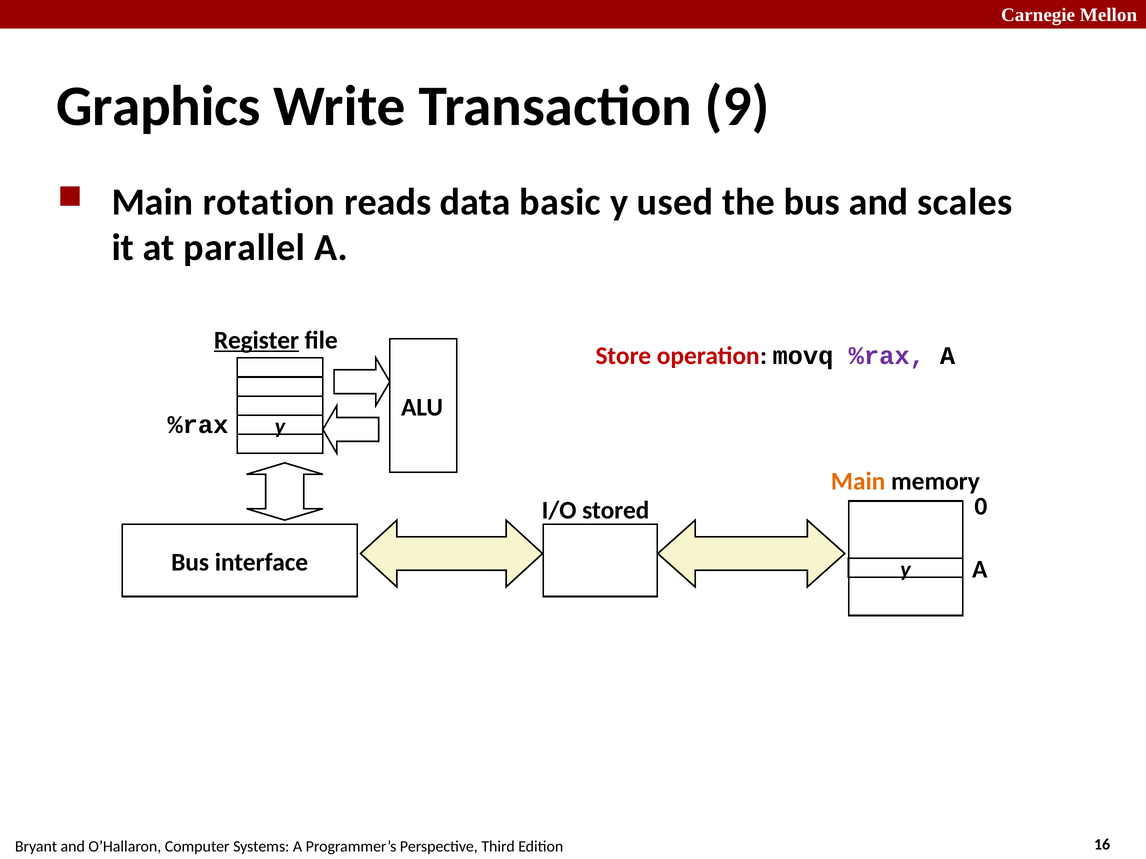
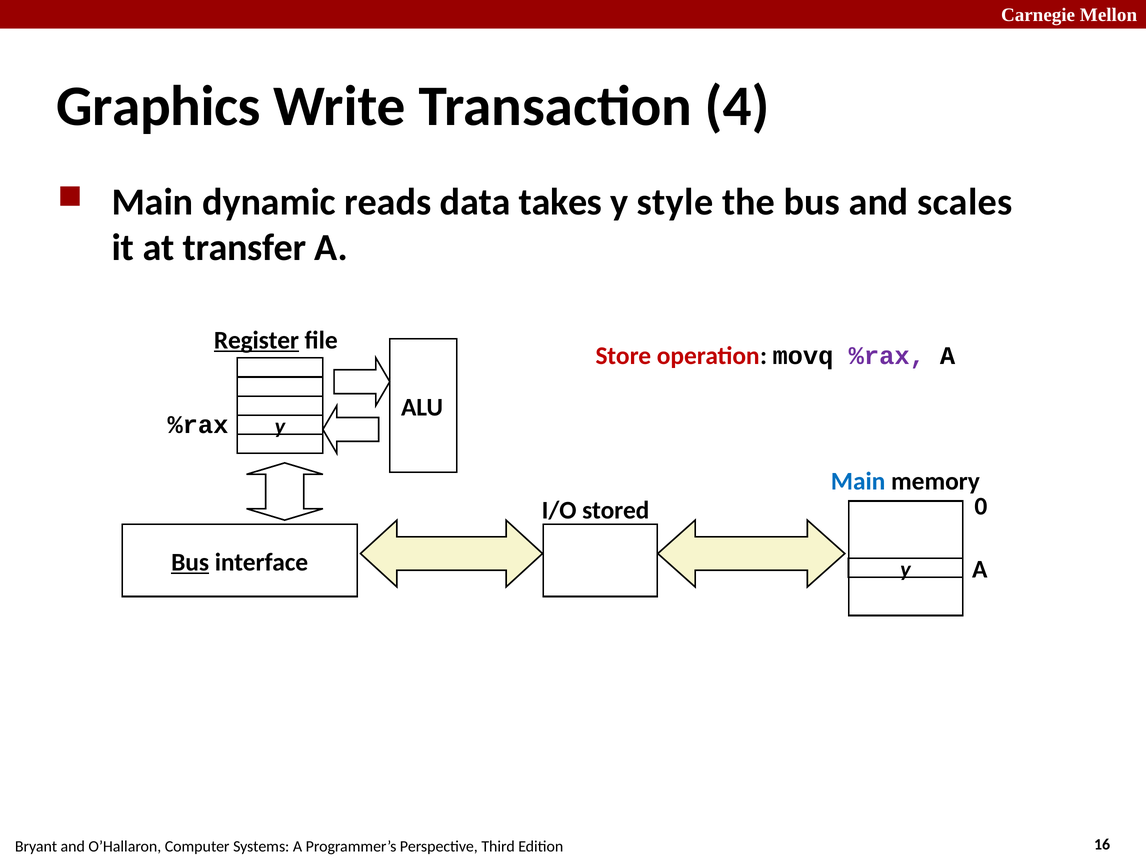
9: 9 -> 4 (737, 106)
rotation: rotation -> dynamic (269, 202)
basic: basic -> takes (561, 202)
used: used -> style (675, 202)
parallel: parallel -> transfer (245, 248)
Main colour: orange -> blue (858, 482)
Bus underline: none -> present (190, 562)
